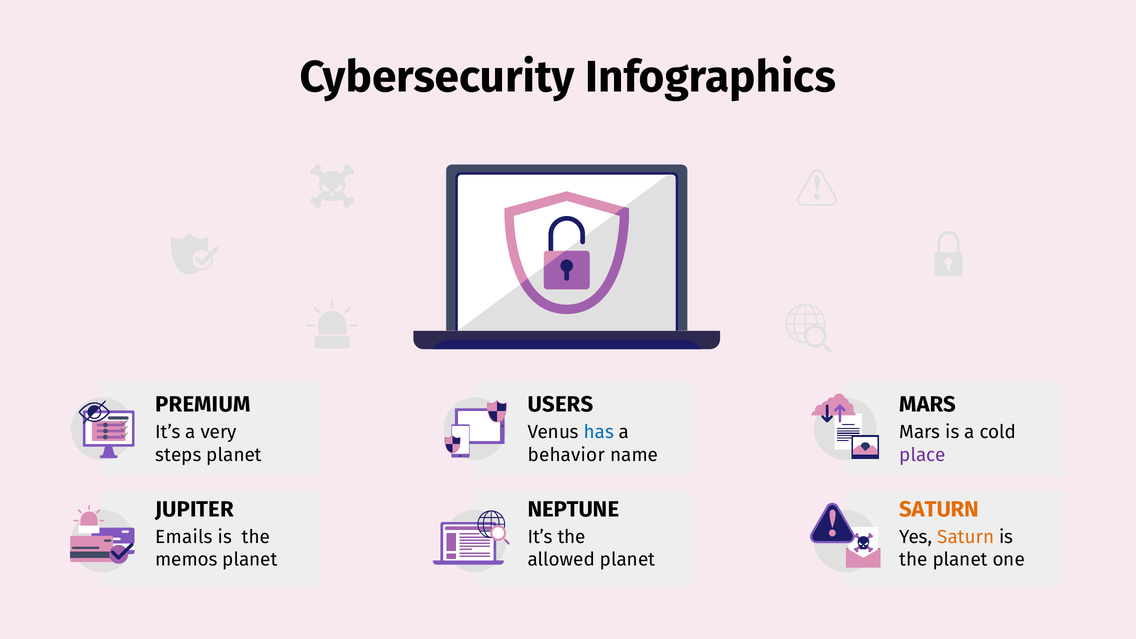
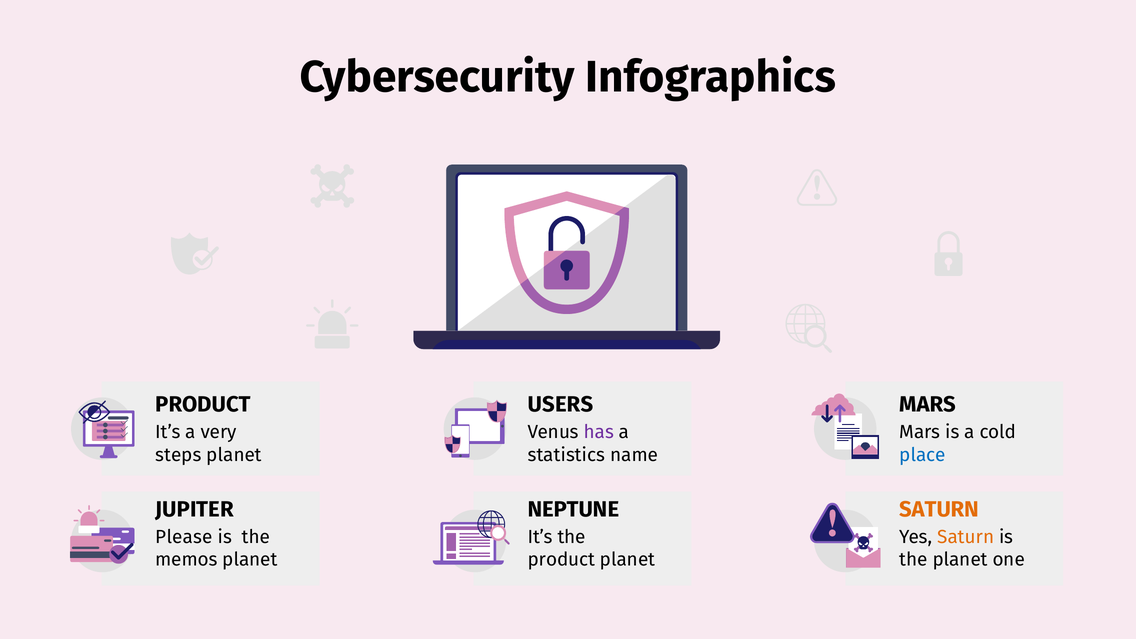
PREMIUM: PREMIUM -> PRODUCT (203, 404)
has colour: blue -> purple (599, 432)
behavior: behavior -> statistics (566, 455)
place colour: purple -> blue (923, 455)
Emails: Emails -> Please (184, 537)
allowed: allowed -> product (561, 560)
